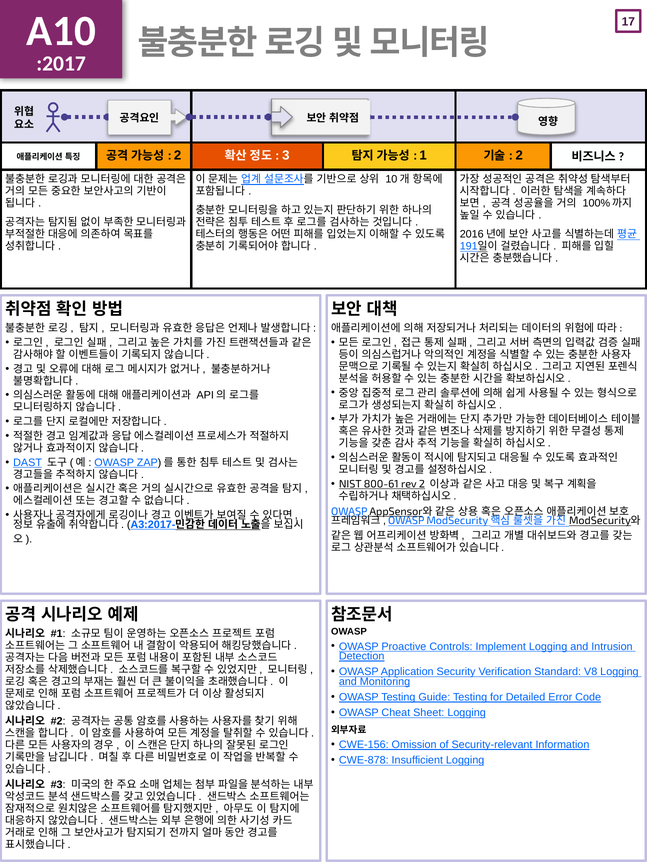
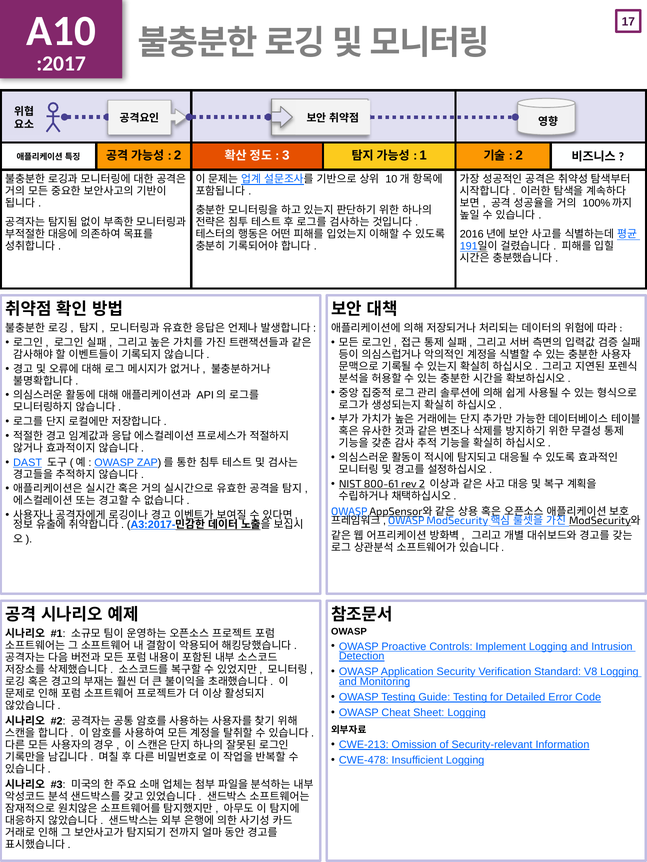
CWE-156: CWE-156 -> CWE-213 (364, 745)
CWE-878: CWE-878 -> CWE-478 (364, 761)
